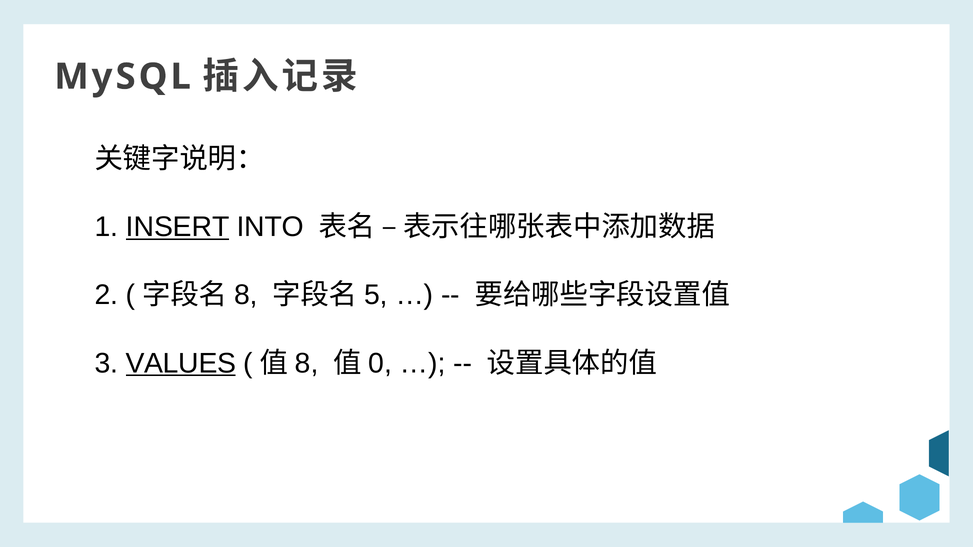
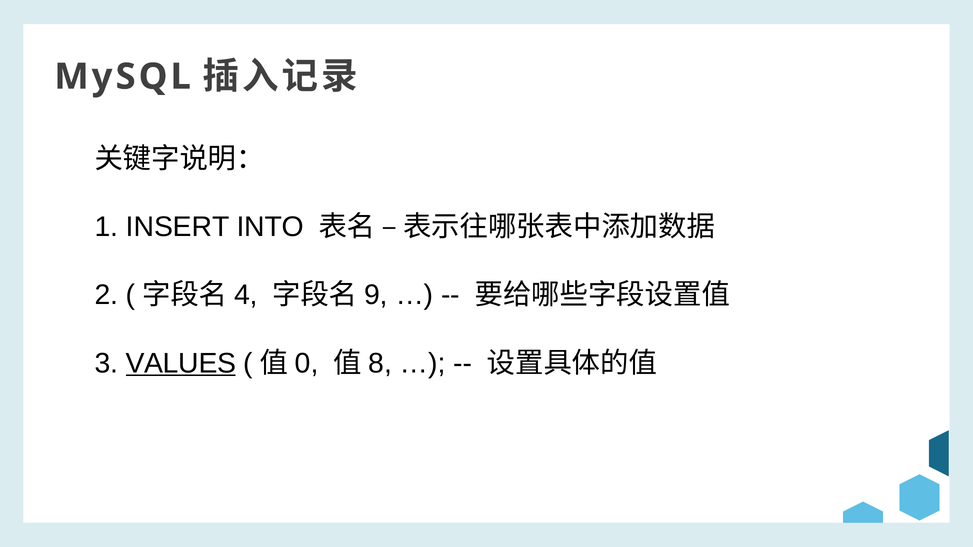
INSERT underline: present -> none (178, 227)
8: 8 -> 4 (246, 295)
5: 5 -> 9 (376, 295)
8: 8 -> 0 (307, 363)
0: 0 -> 8 (380, 363)
